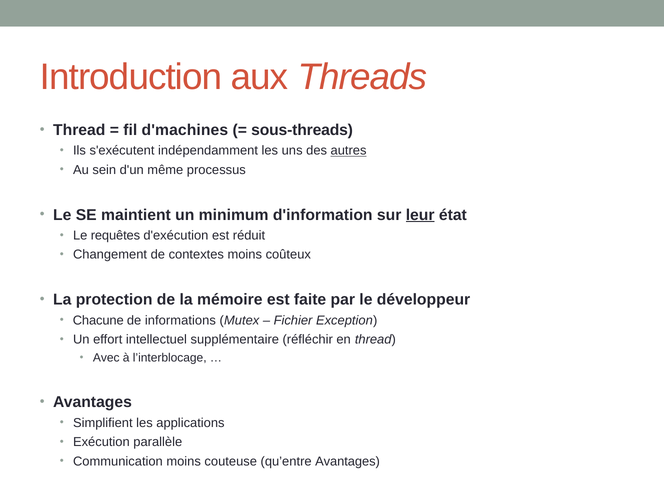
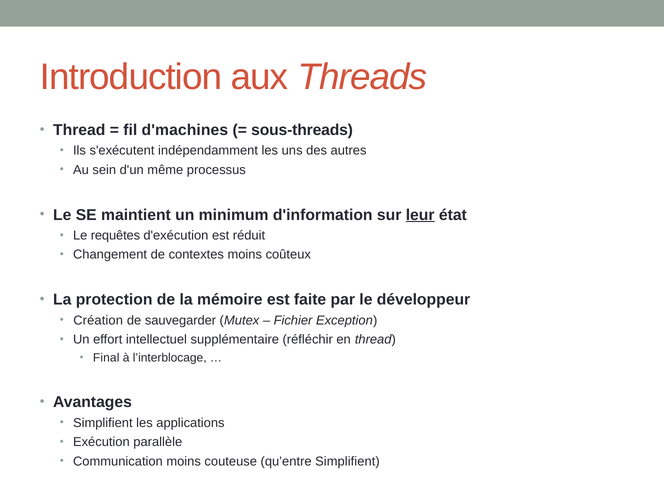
autres underline: present -> none (349, 151)
Chacune: Chacune -> Création (98, 320)
informations: informations -> sauvegarder (180, 320)
Avec: Avec -> Final (106, 358)
qu’entre Avantages: Avantages -> Simplifient (347, 461)
